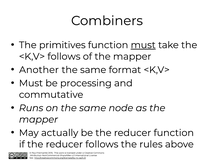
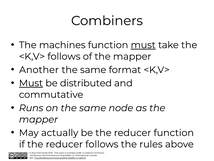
primitives: primitives -> machines (62, 45)
Must underline: none -> present (31, 83)
processing: processing -> distributed (86, 83)
